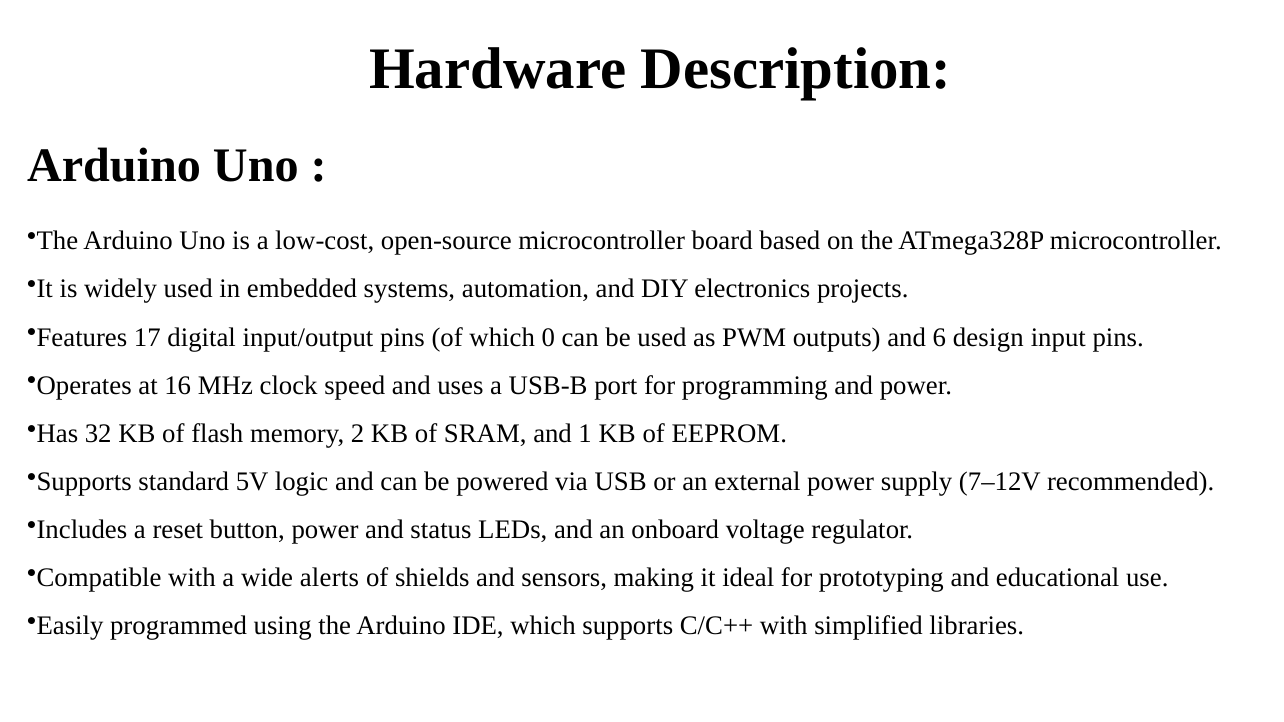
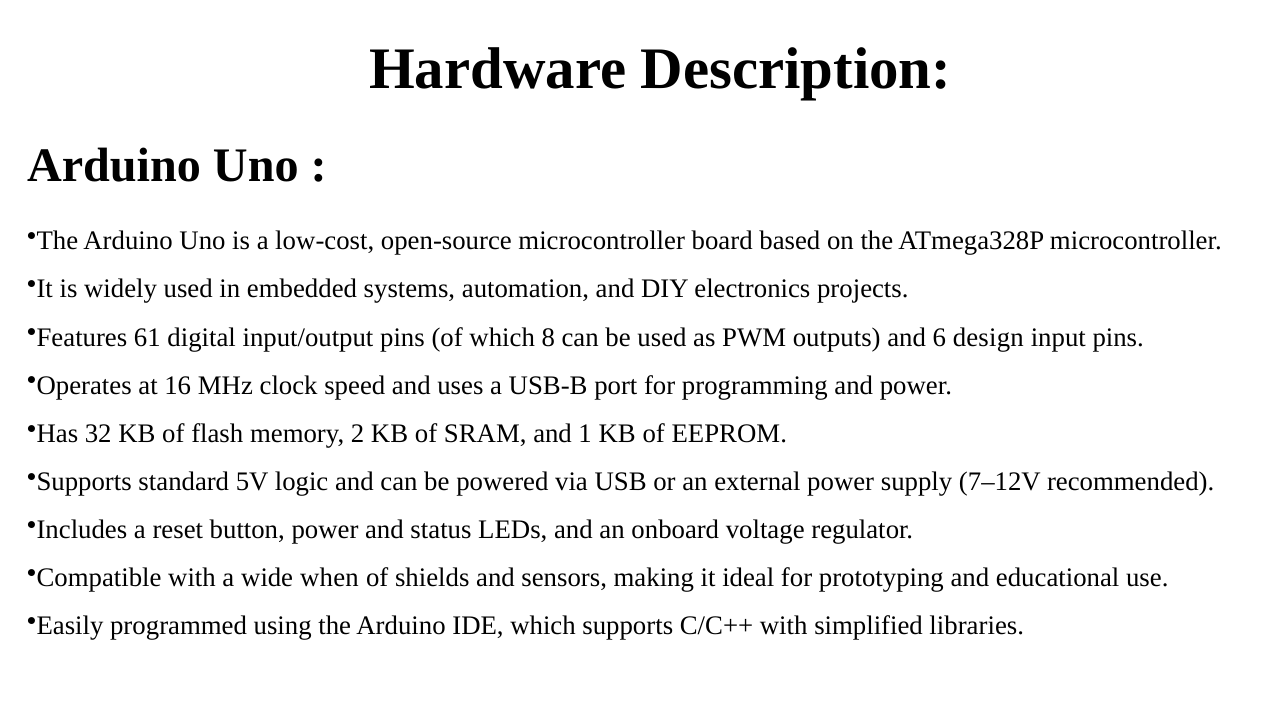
17: 17 -> 61 (147, 337)
0: 0 -> 8 (548, 337)
alerts: alerts -> when (329, 578)
